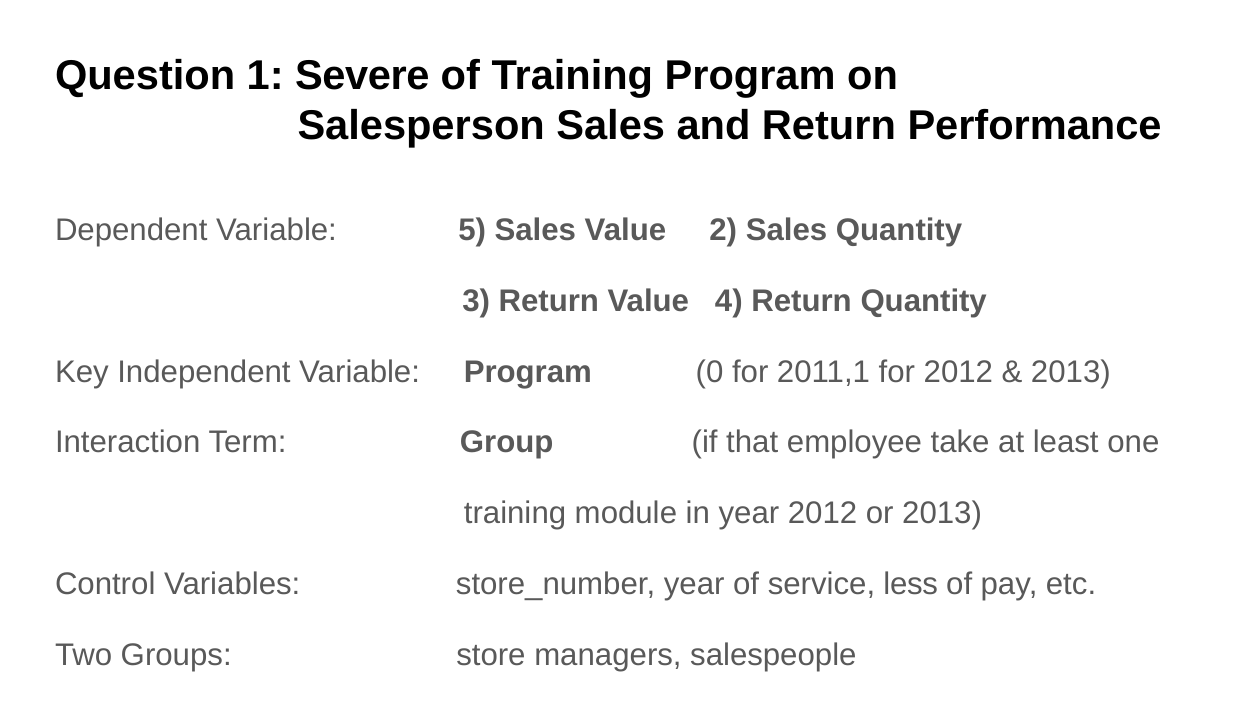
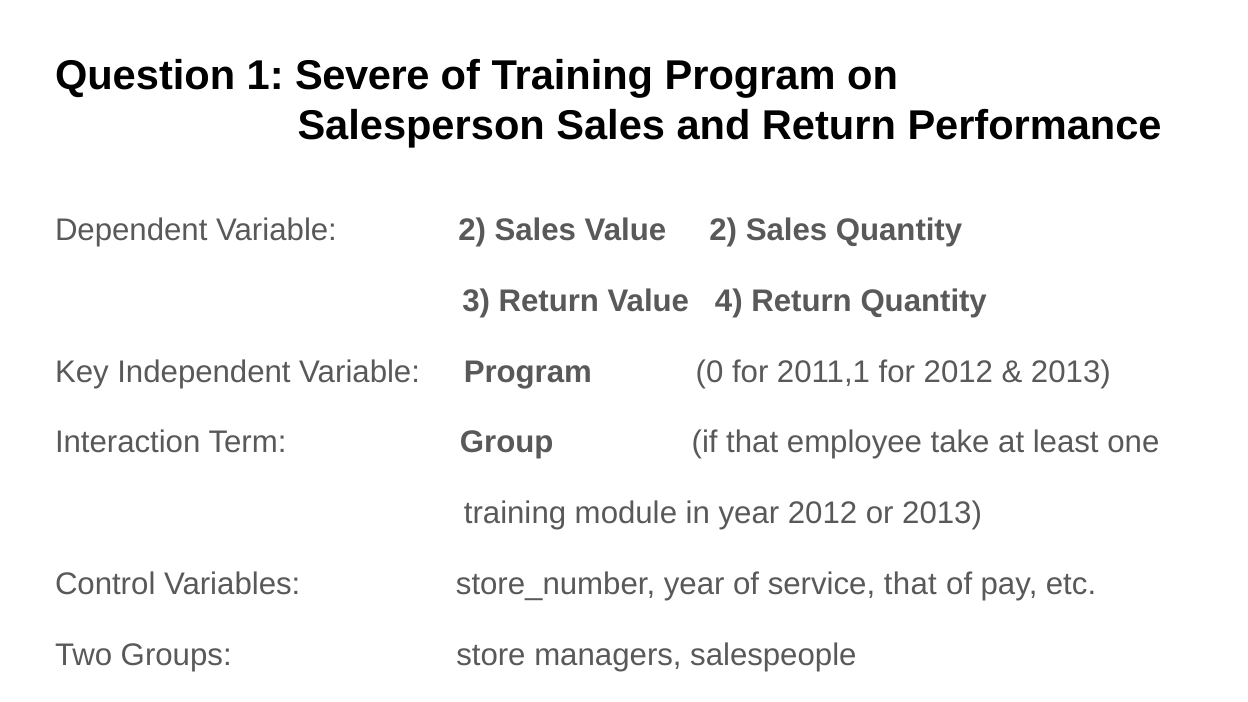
Variable 5: 5 -> 2 (472, 230)
service less: less -> that (910, 584)
